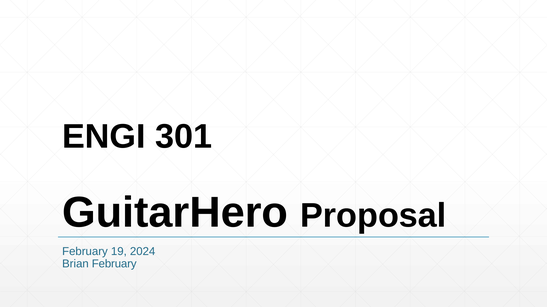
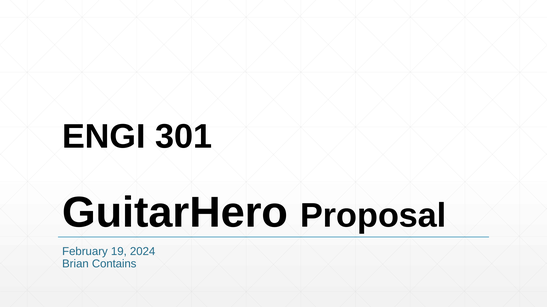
Brian February: February -> Contains (114, 264)
